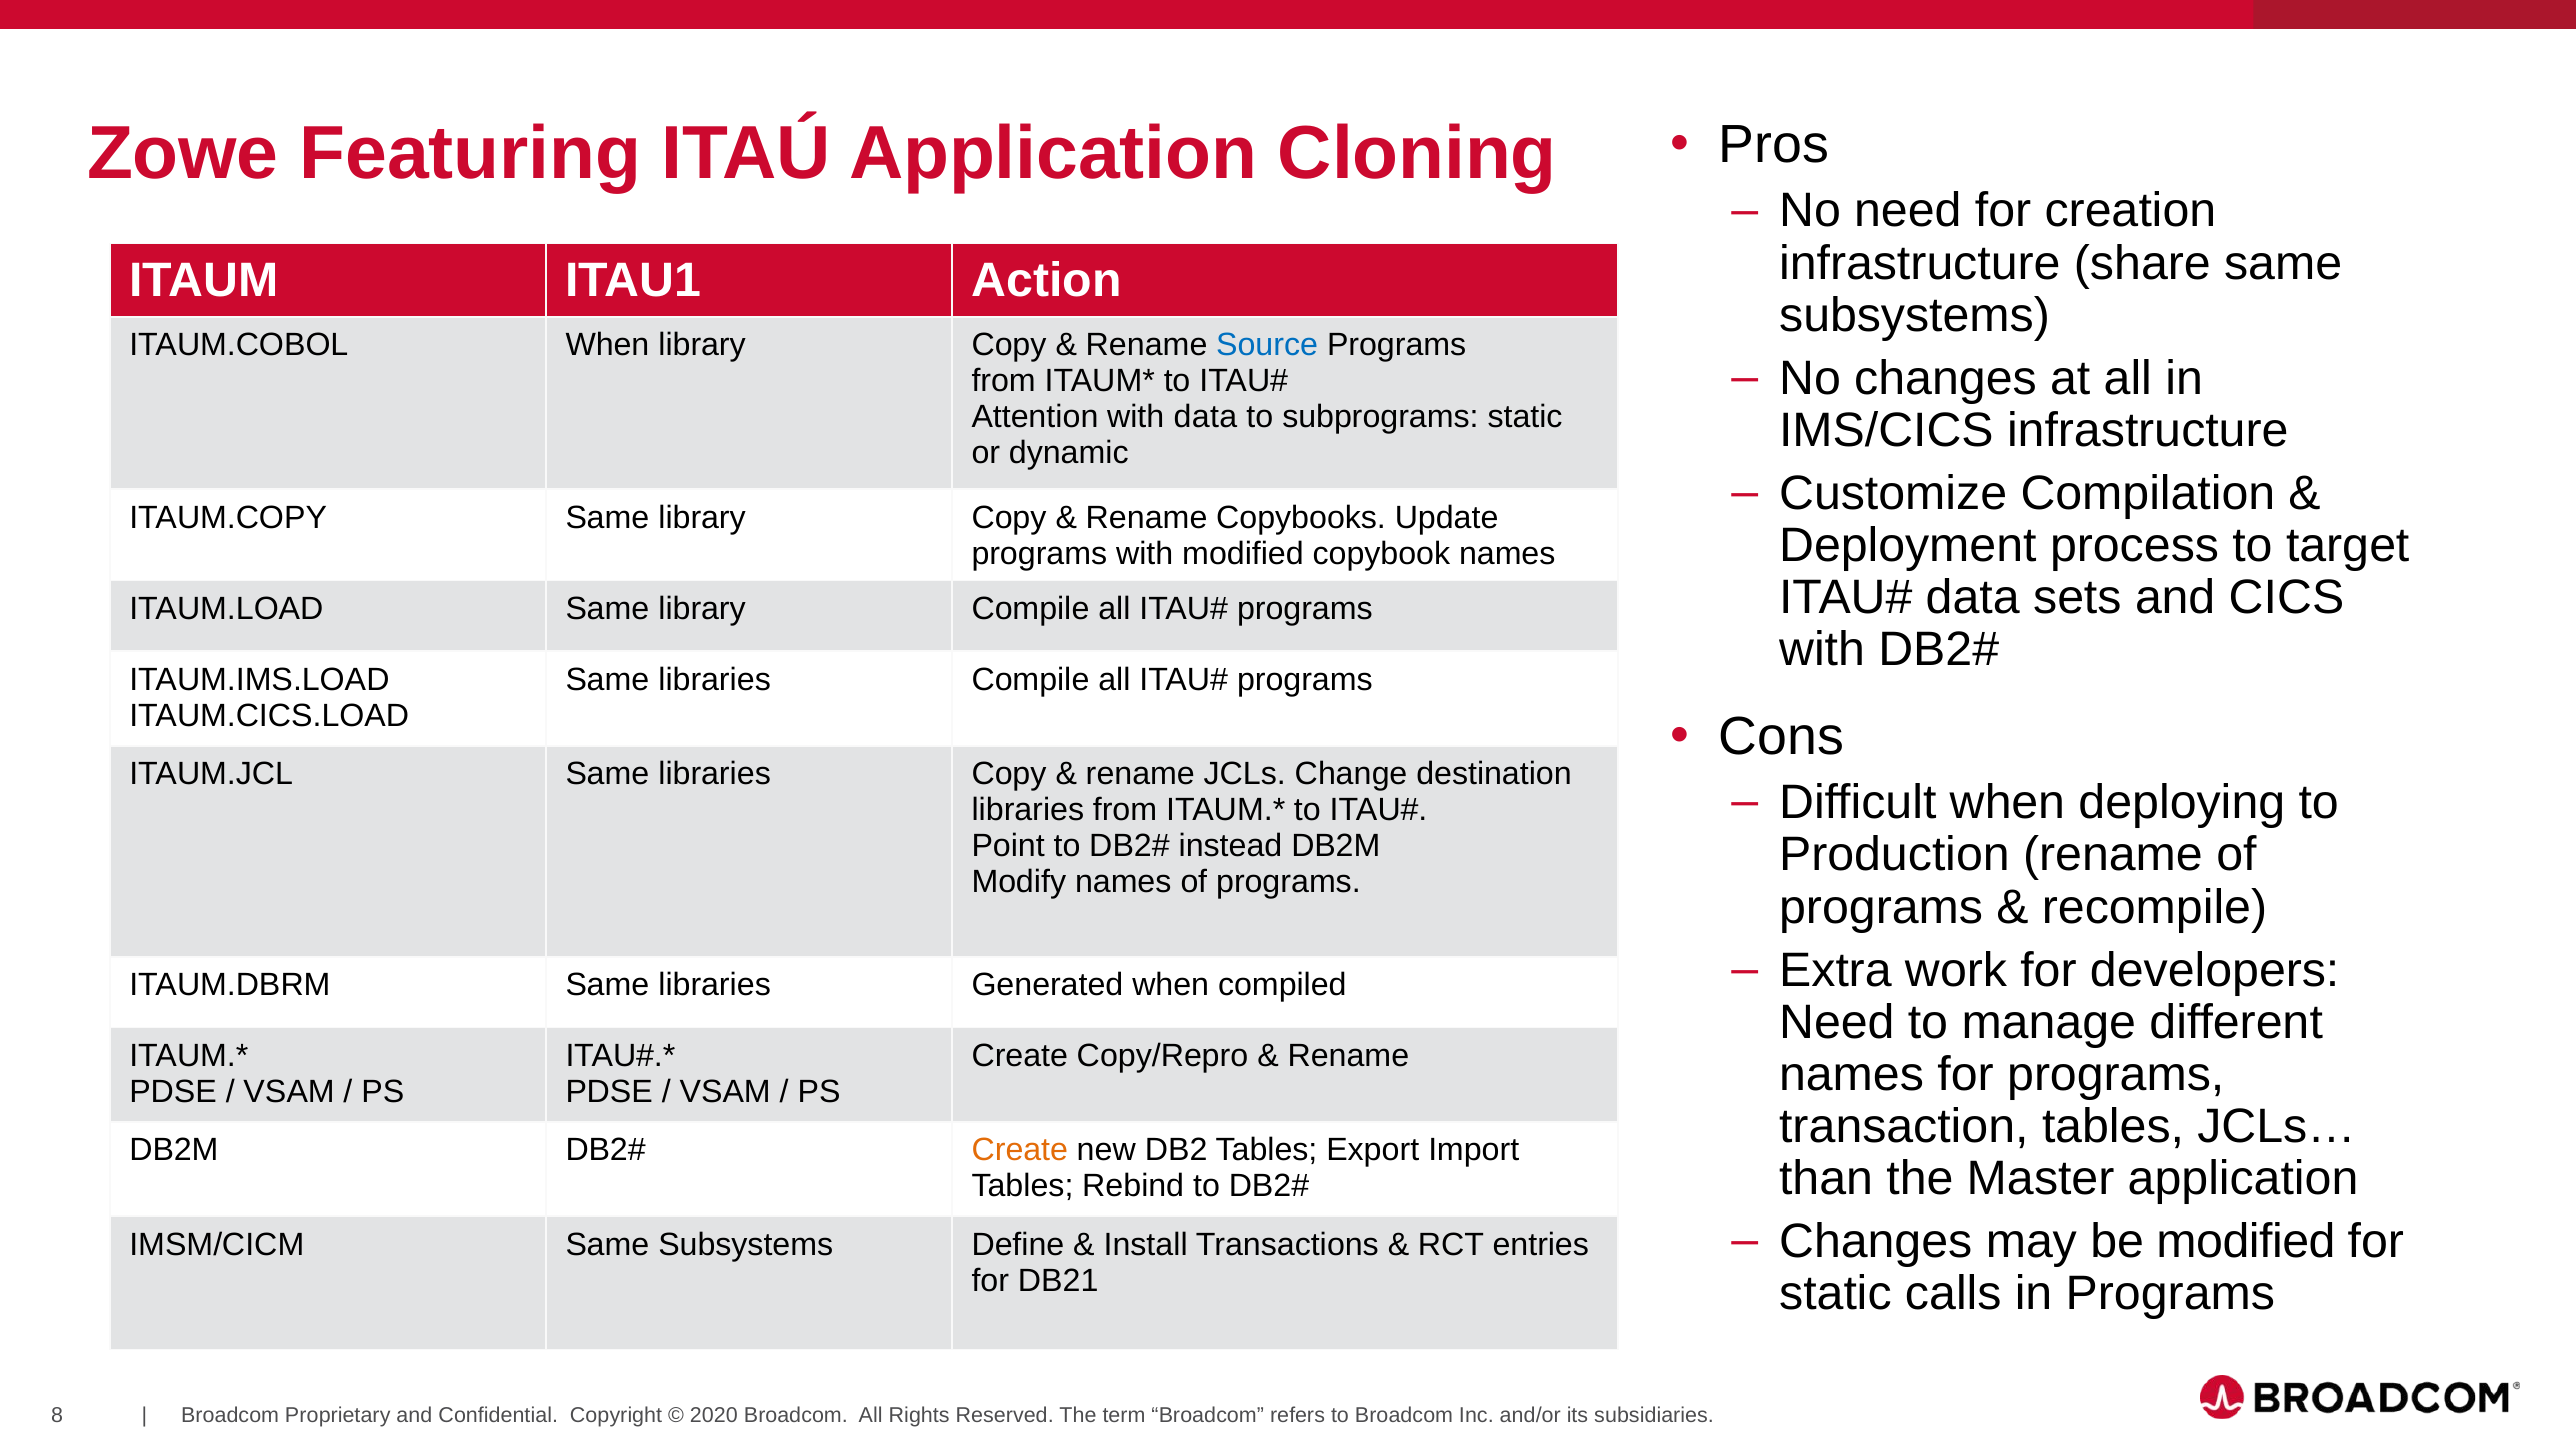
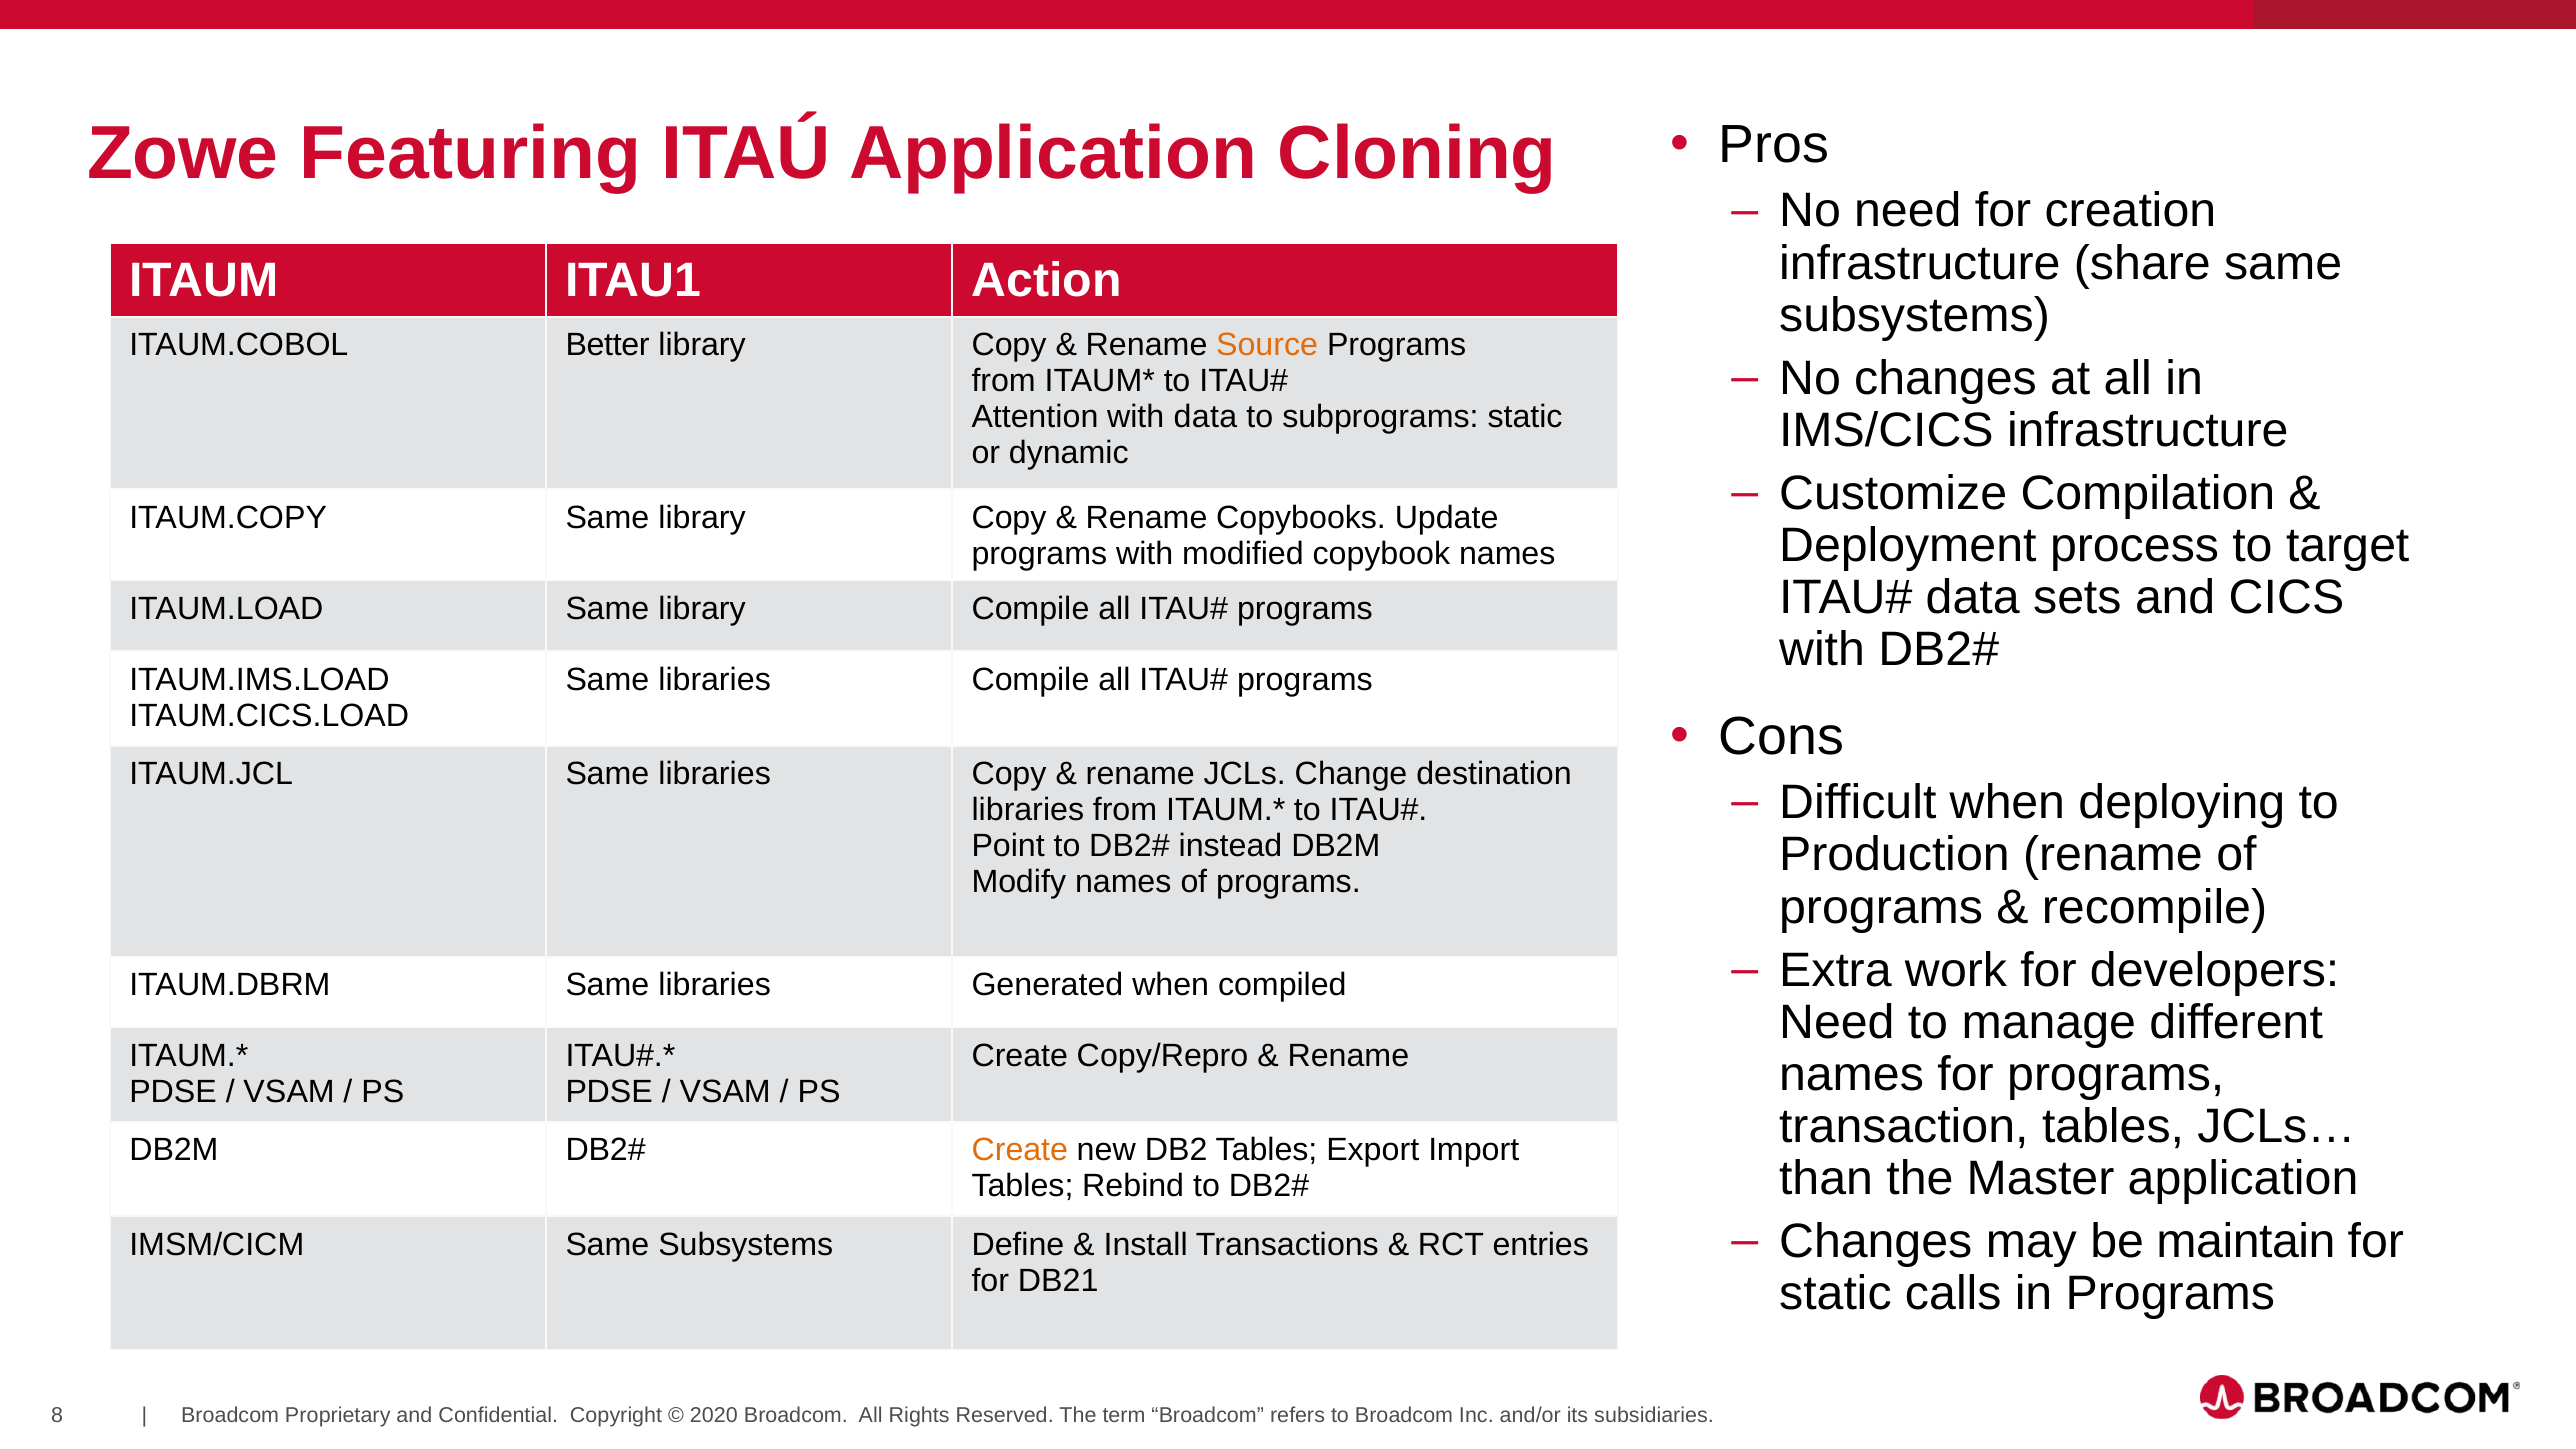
ITAUM.COBOL When: When -> Better (608, 345)
Source colour: blue -> orange (1267, 345)
be modified: modified -> maintain (2246, 1242)
